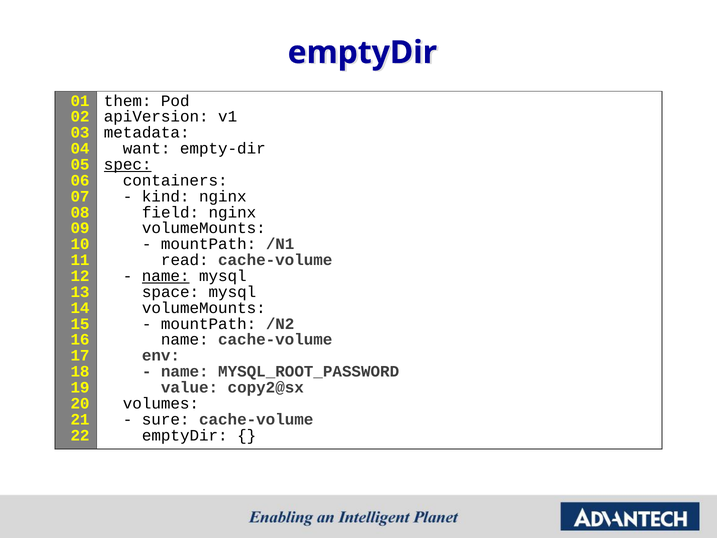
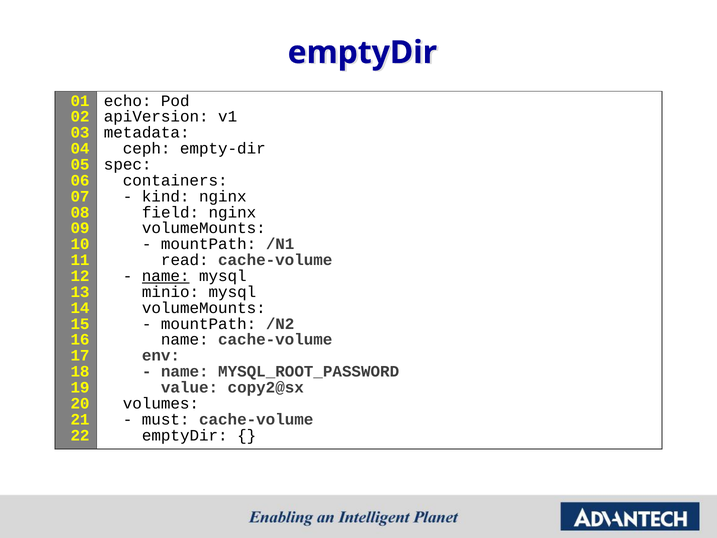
them: them -> echo (128, 101)
want: want -> ceph (147, 148)
spec underline: present -> none (128, 164)
space: space -> minio (171, 292)
sure: sure -> must (166, 419)
